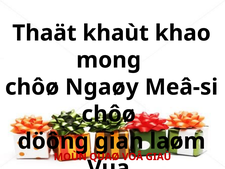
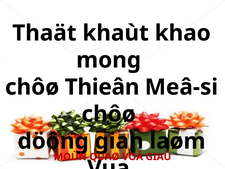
Ngaøy: Ngaøy -> Thieân (102, 87)
